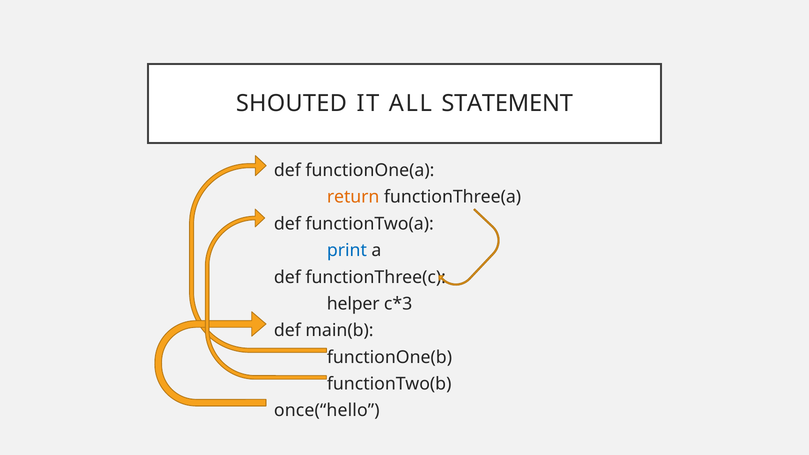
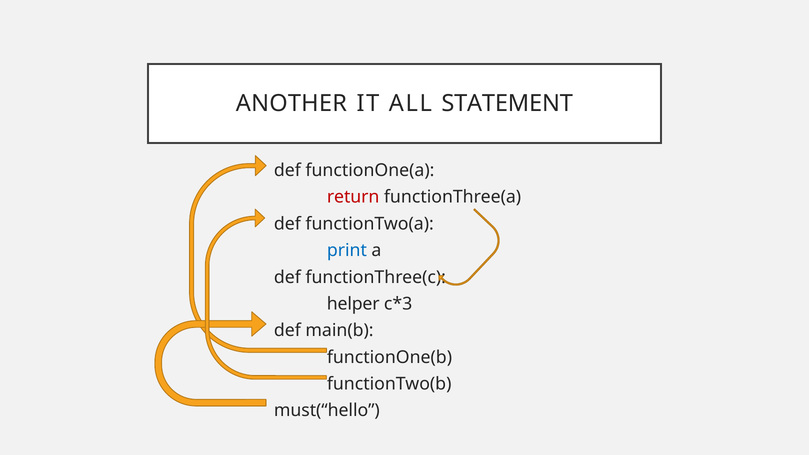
SHOUTED: SHOUTED -> ANOTHER (291, 103)
return colour: orange -> red (353, 197)
once(“hello: once(“hello -> must(“hello (327, 411)
